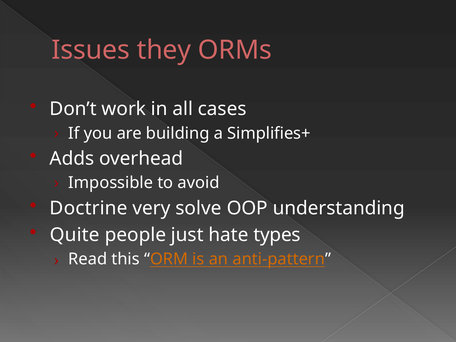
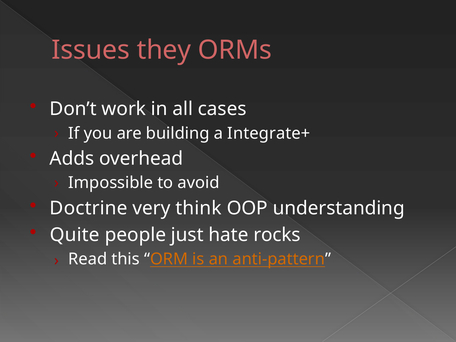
Simplifies+: Simplifies+ -> Integrate+ (269, 133)
solve: solve -> think (198, 208)
types: types -> rocks (277, 235)
